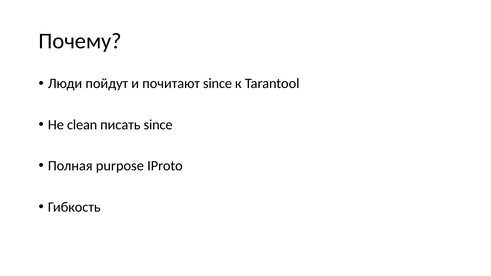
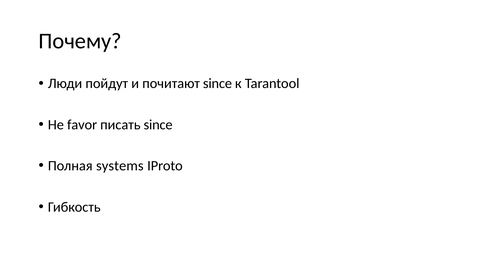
clean: clean -> favor (82, 125)
purpose: purpose -> systems (120, 166)
